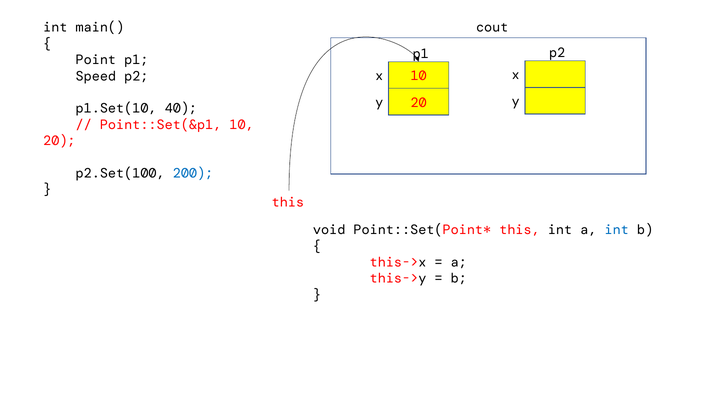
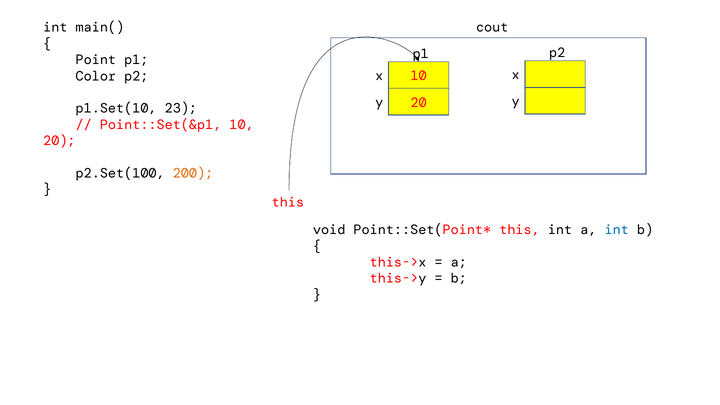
Speed: Speed -> Color (96, 76)
40: 40 -> 23 (181, 109)
200 colour: blue -> orange (193, 173)
